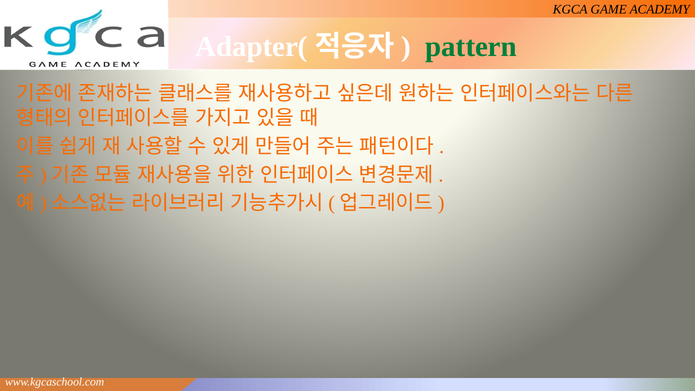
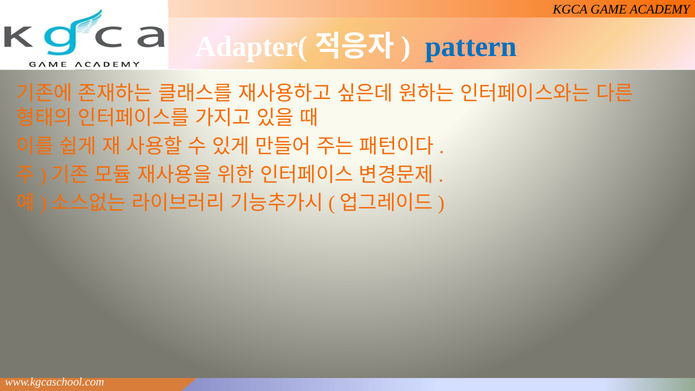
pattern colour: green -> blue (471, 47)
